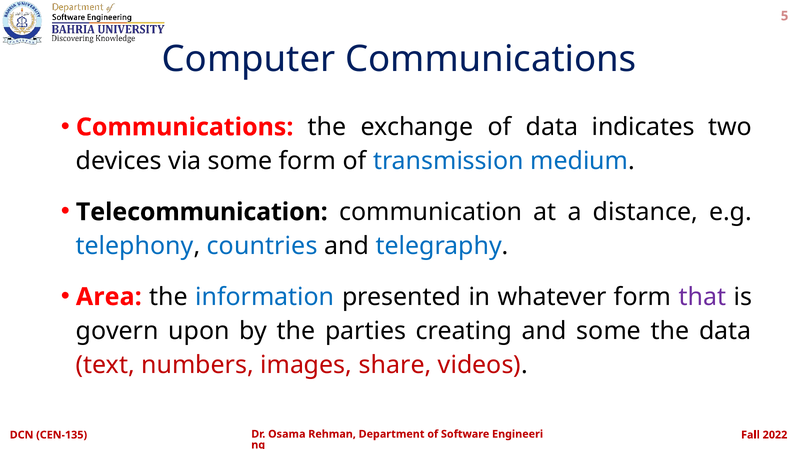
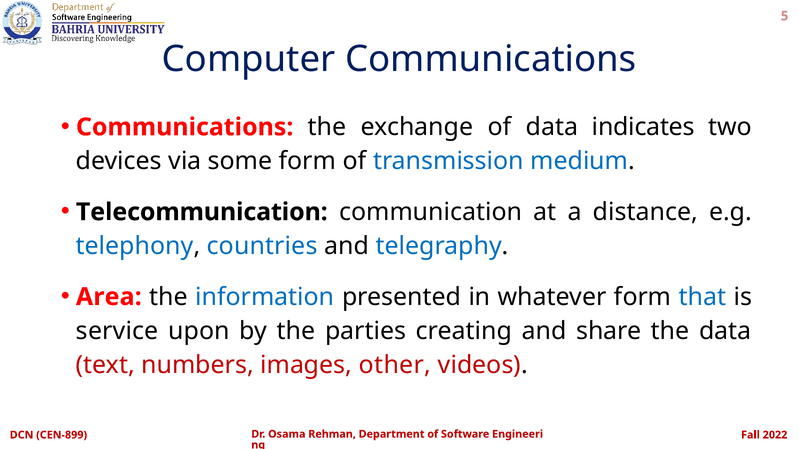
that colour: purple -> blue (702, 297)
govern: govern -> service (117, 331)
and some: some -> share (609, 331)
share: share -> other (395, 365)
CEN-135: CEN-135 -> CEN-899 (62, 435)
